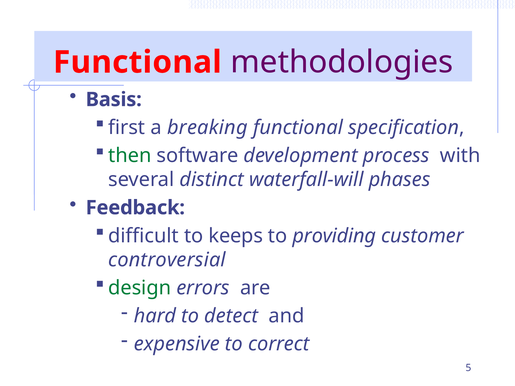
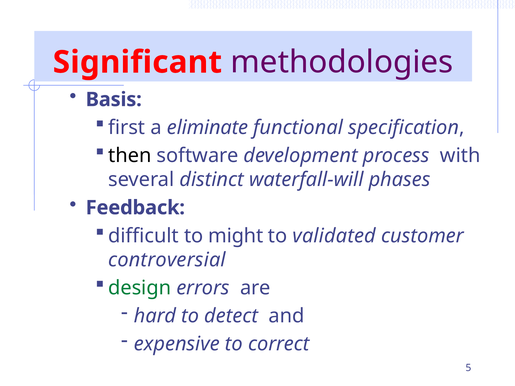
Functional: Functional -> Significant (137, 62)
breaking: breaking -> eliminate (208, 128)
then colour: green -> black (130, 156)
keeps: keeps -> might (236, 236)
providing: providing -> validated (334, 236)
